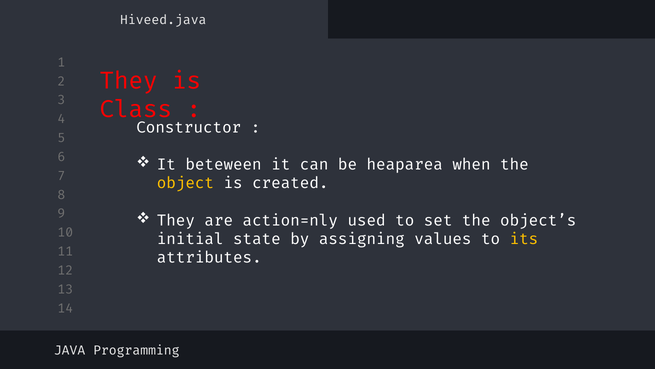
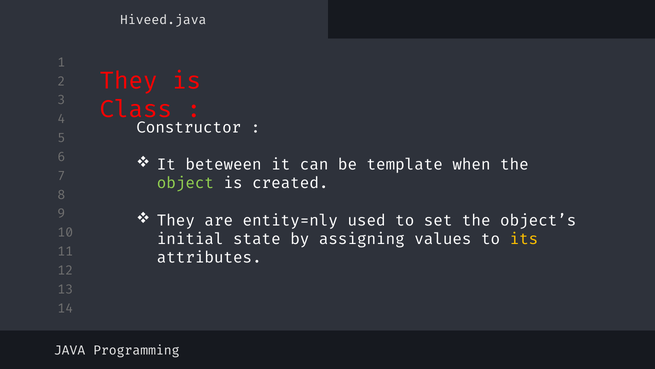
heaparea: heaparea -> template (405, 164)
object colour: yellow -> light green (185, 183)
action=nly: action=nly -> entity=nly (290, 220)
